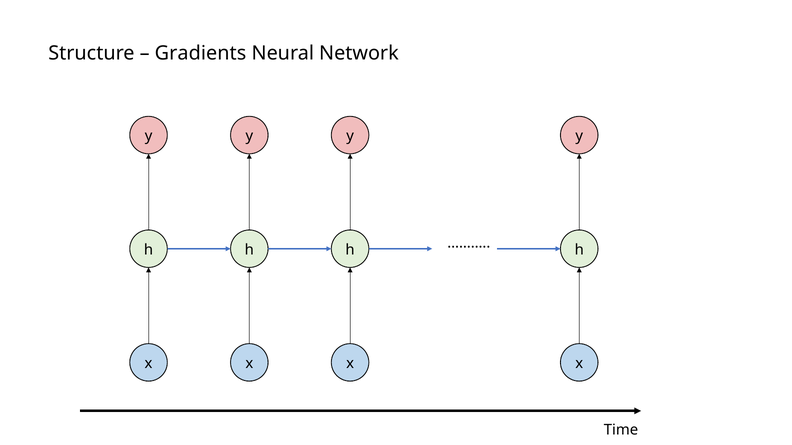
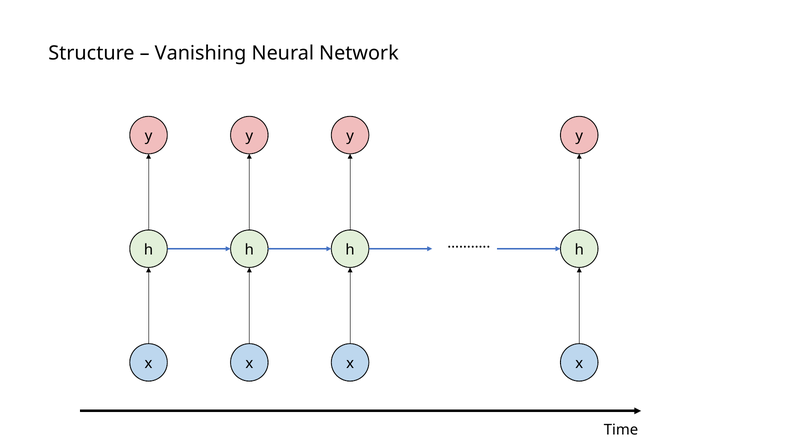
Gradients: Gradients -> Vanishing (201, 53)
